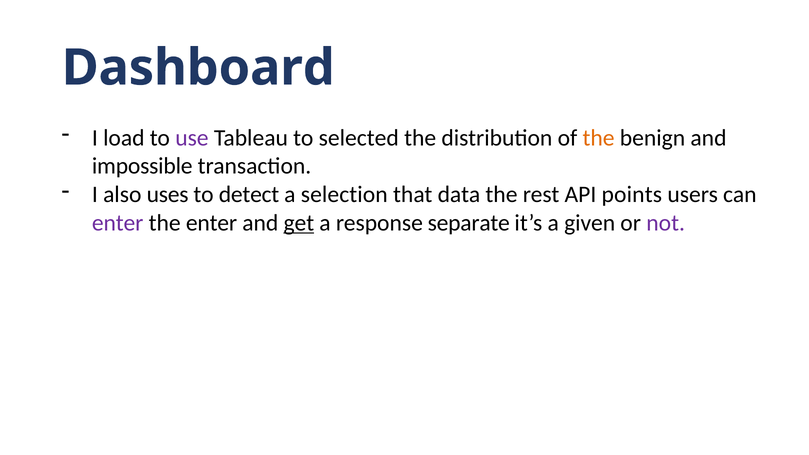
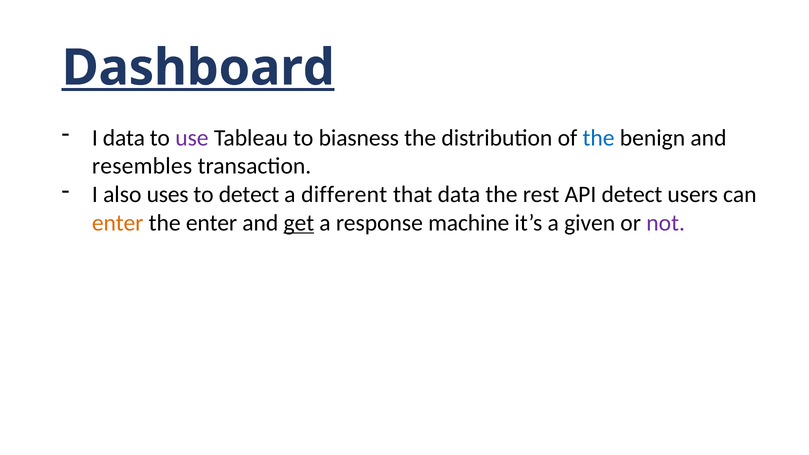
Dashboard underline: none -> present (198, 68)
I load: load -> data (124, 138)
selected: selected -> biasness (359, 138)
the colour: orange -> blue (599, 138)
impossible: impossible -> resembles (142, 166)
selection: selection -> different (344, 195)
API points: points -> detect (632, 195)
enter colour: purple -> orange (118, 223)
separate: separate -> machine (469, 223)
